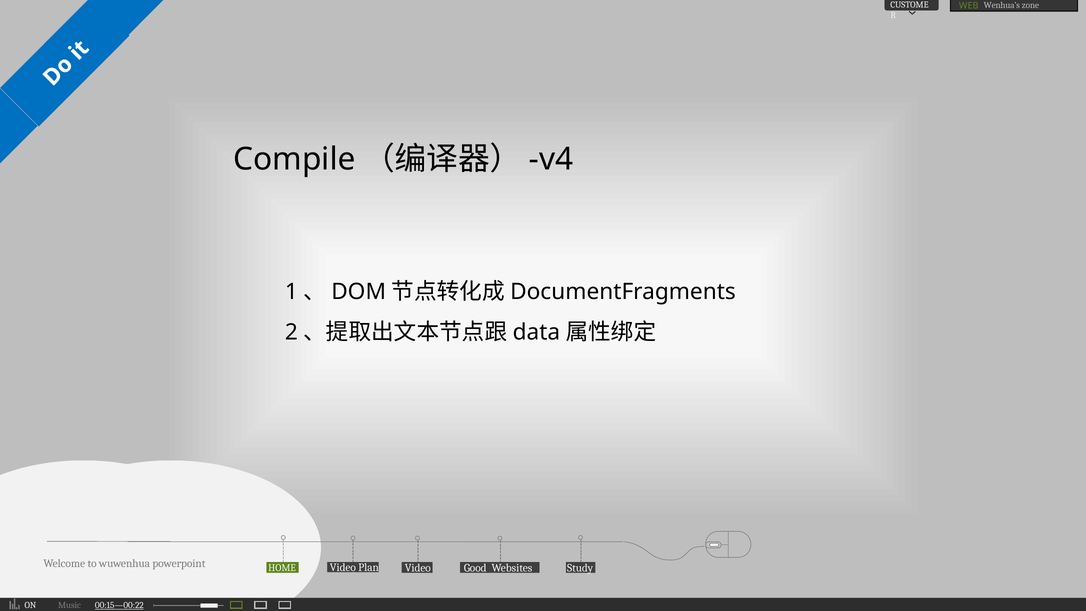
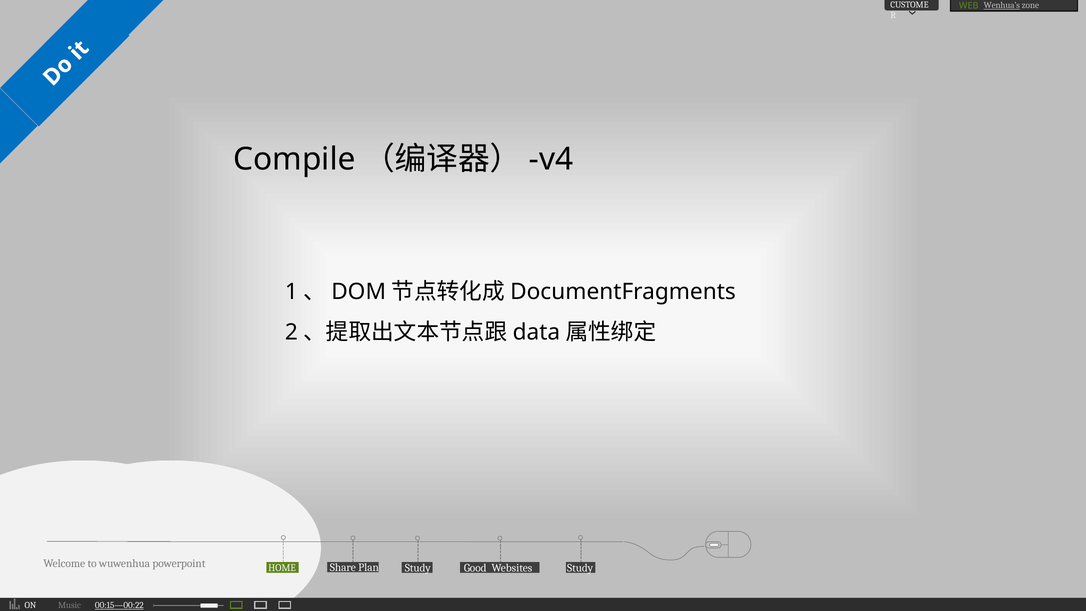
Wenhua’s underline: none -> present (1002, 5)
HOME Video: Video -> Share (343, 567)
Plan Video: Video -> Study (418, 568)
